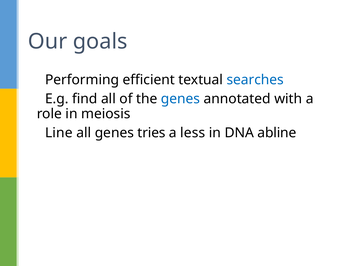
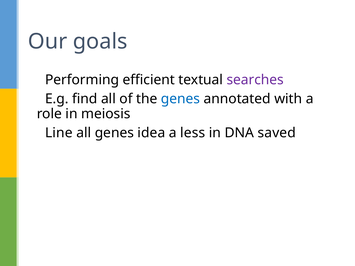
searches colour: blue -> purple (255, 80)
tries: tries -> idea (151, 133)
abline: abline -> saved (277, 133)
